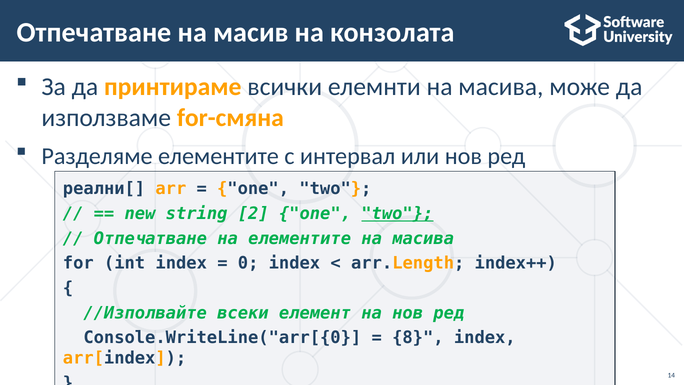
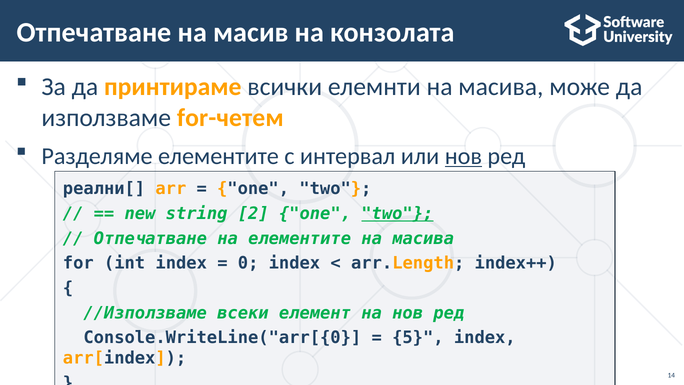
for-смяна: for-смяна -> for-четем (230, 118)
нов underline: none -> present (463, 156)
//Изполвайте: //Изполвайте -> //Използваме (145, 313)
8: 8 -> 5 (418, 338)
